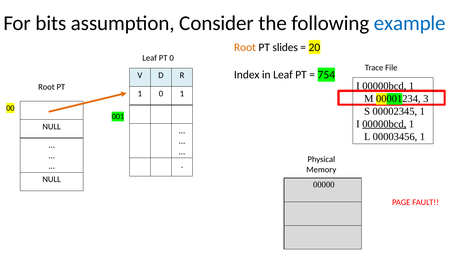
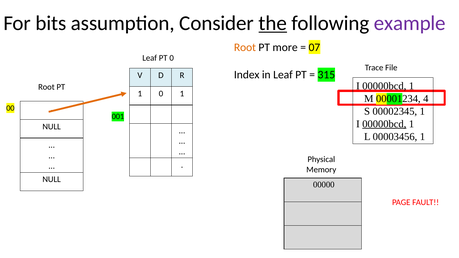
the underline: none -> present (273, 23)
example colour: blue -> purple (410, 23)
slides: slides -> more (285, 47)
20: 20 -> 07 (314, 47)
754: 754 -> 315 (326, 75)
3: 3 -> 4 (426, 99)
